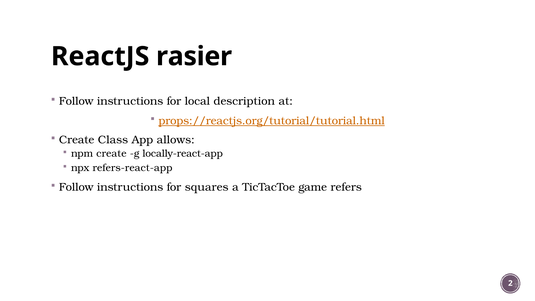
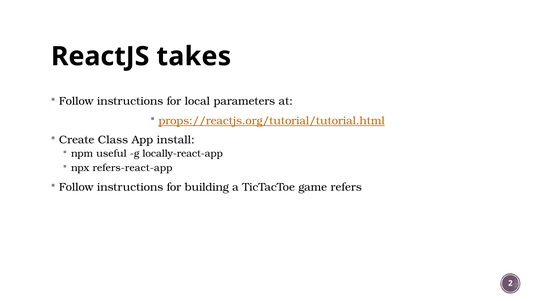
rasier: rasier -> takes (194, 56)
description: description -> parameters (244, 101)
allows: allows -> install (176, 140)
npm create: create -> useful (111, 154)
squares: squares -> building (207, 187)
